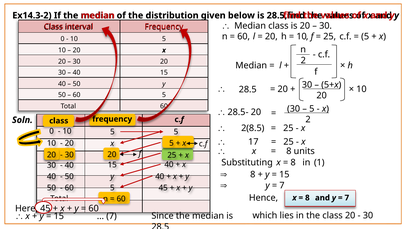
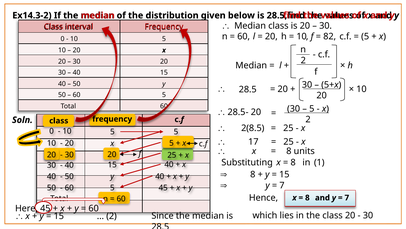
25: 25 -> 82 (330, 36)
7: 7 -> 2 (112, 216)
